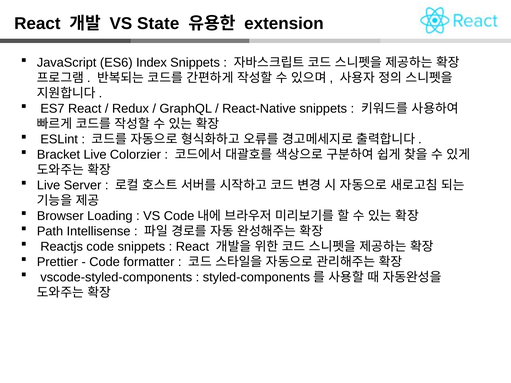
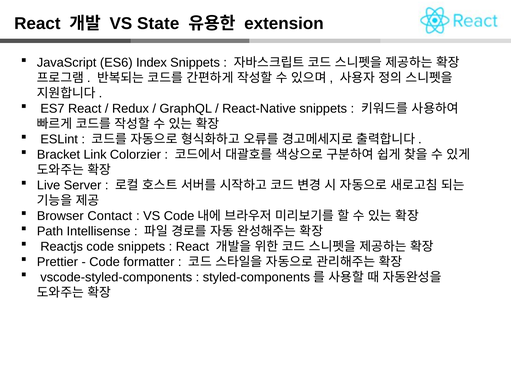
Bracket Live: Live -> Link (95, 155)
Loading: Loading -> Contact (110, 216)
